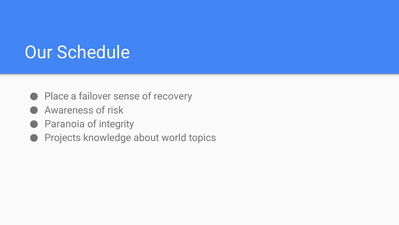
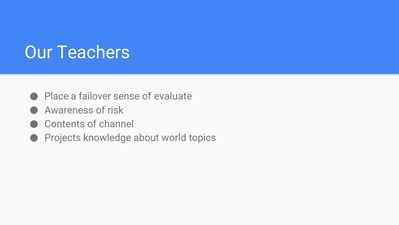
Schedule: Schedule -> Teachers (94, 52)
recovery: recovery -> evaluate (173, 96)
Paranoia: Paranoia -> Contents (65, 124)
integrity: integrity -> channel (116, 124)
